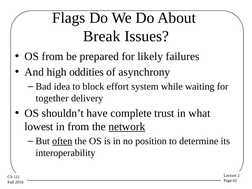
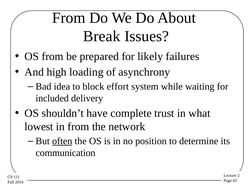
Flags: Flags -> From (69, 18)
oddities: oddities -> loading (86, 72)
together: together -> included (52, 98)
network underline: present -> none (127, 127)
interoperability: interoperability -> communication (66, 153)
